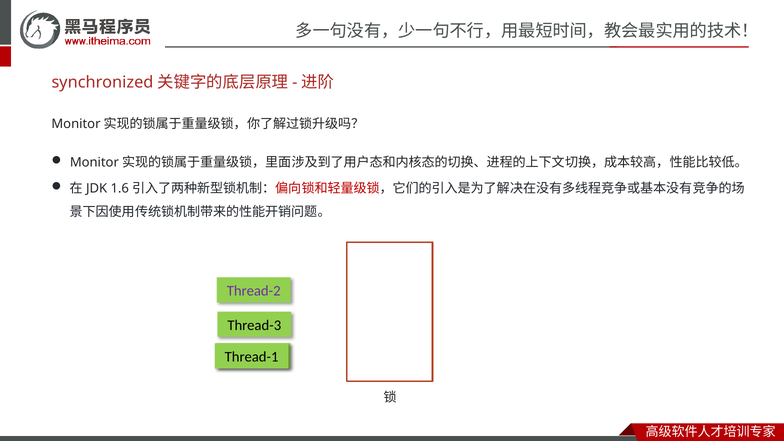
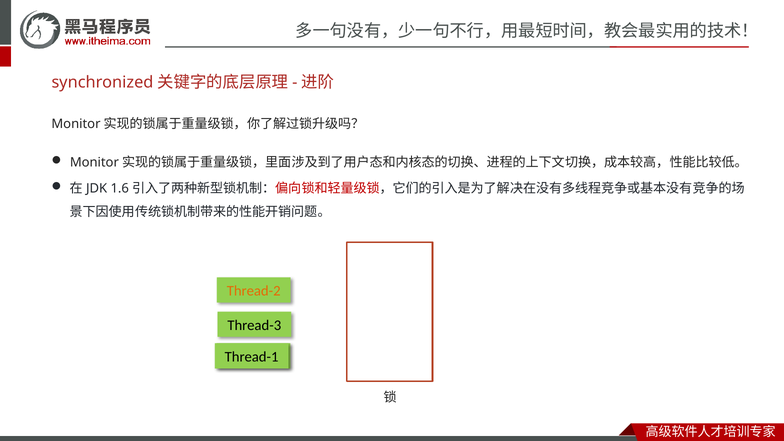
Thread-2 colour: purple -> orange (254, 291)
